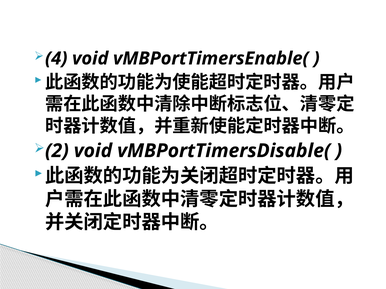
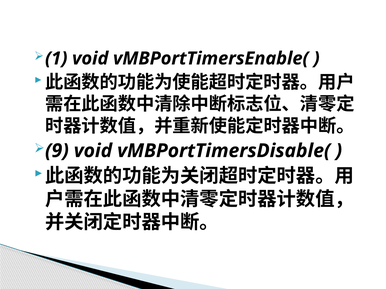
4: 4 -> 1 (56, 59)
2: 2 -> 9 (57, 151)
